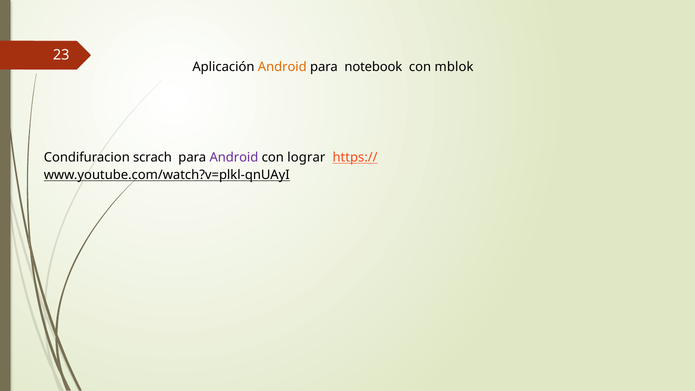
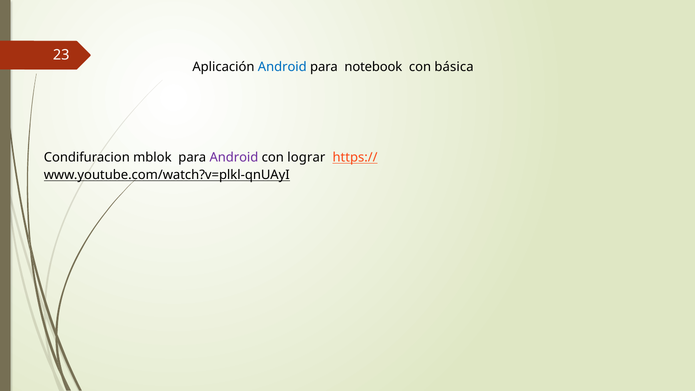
Android colour: orange -> blue (282, 67)
mblok: mblok -> básica (454, 67)
scrach: scrach -> mblok (152, 157)
